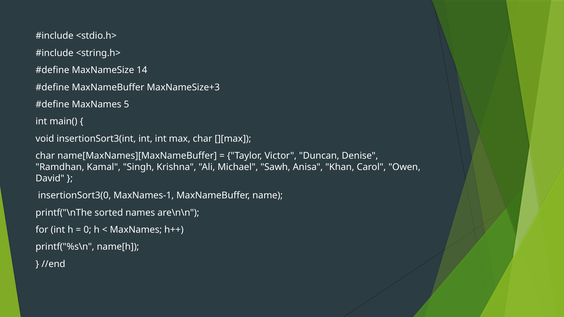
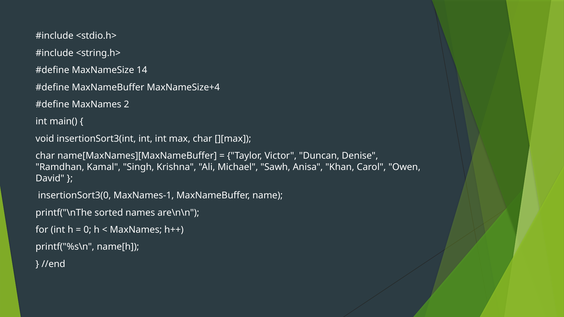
MaxNameSize+3: MaxNameSize+3 -> MaxNameSize+4 (183, 87)
5: 5 -> 2 (126, 104)
